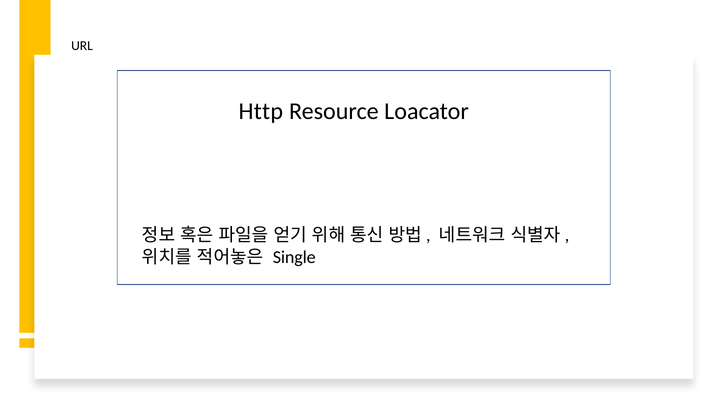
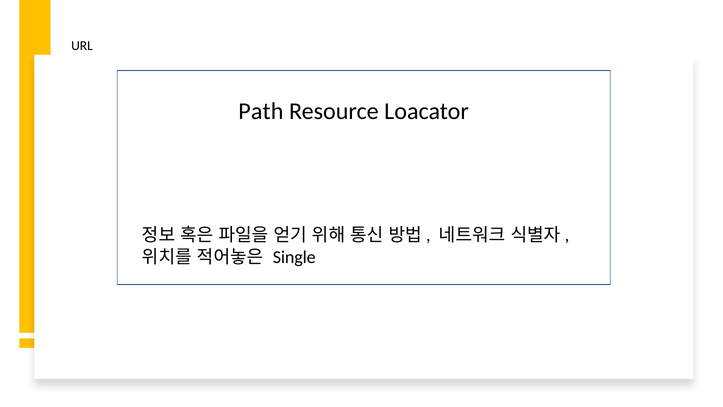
Http: Http -> Path (261, 111)
